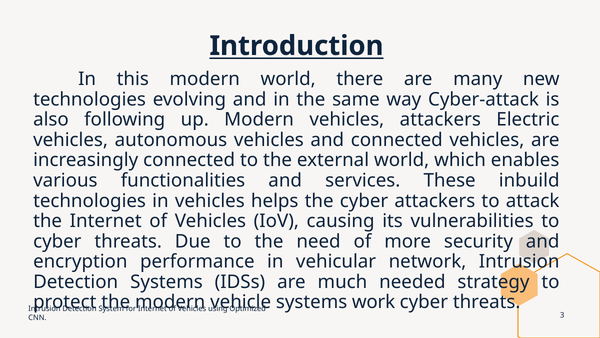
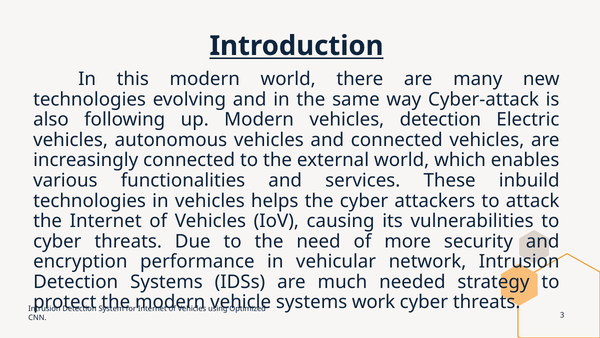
vehicles attackers: attackers -> detection (440, 120)
